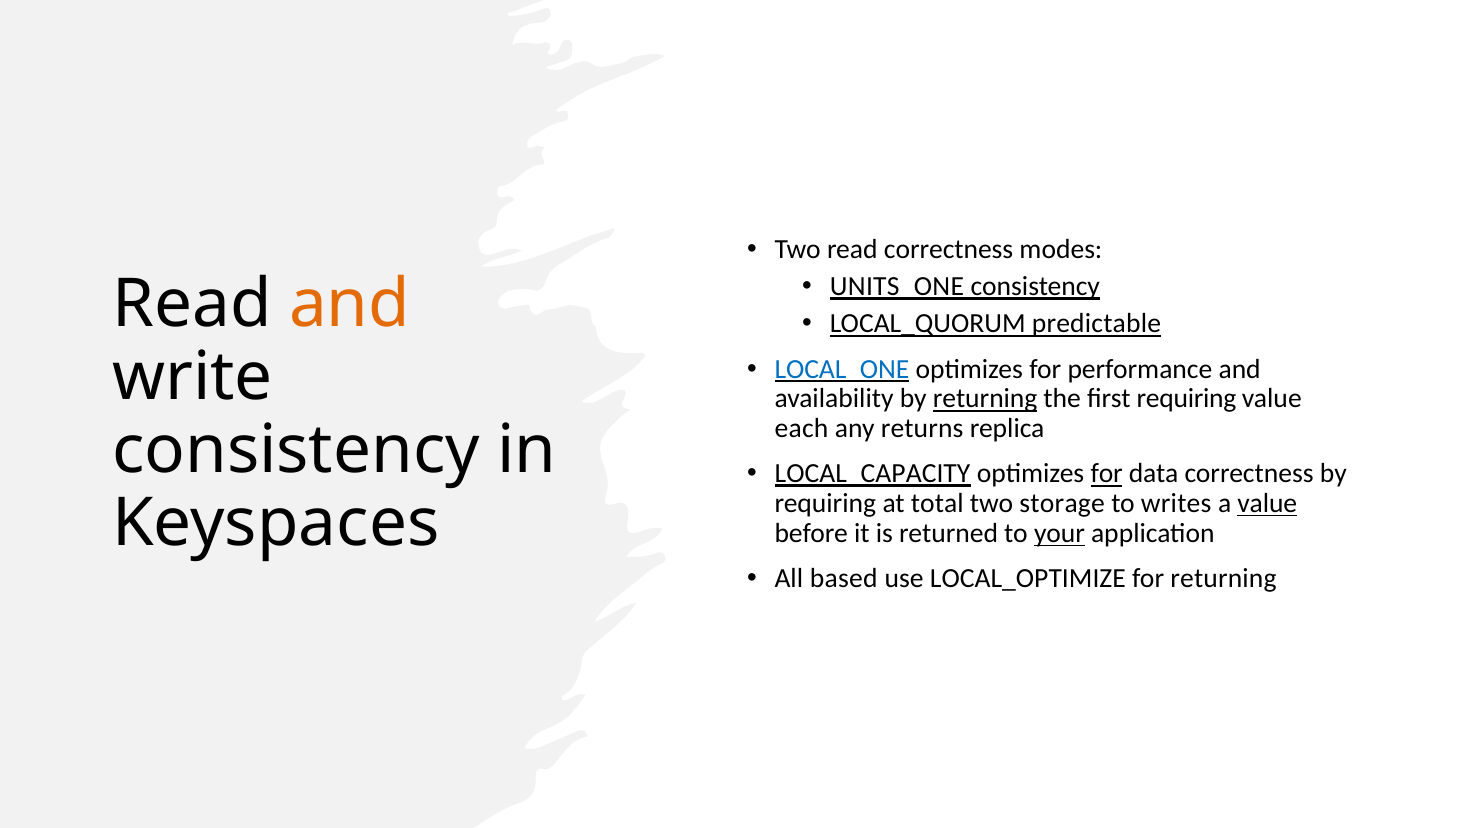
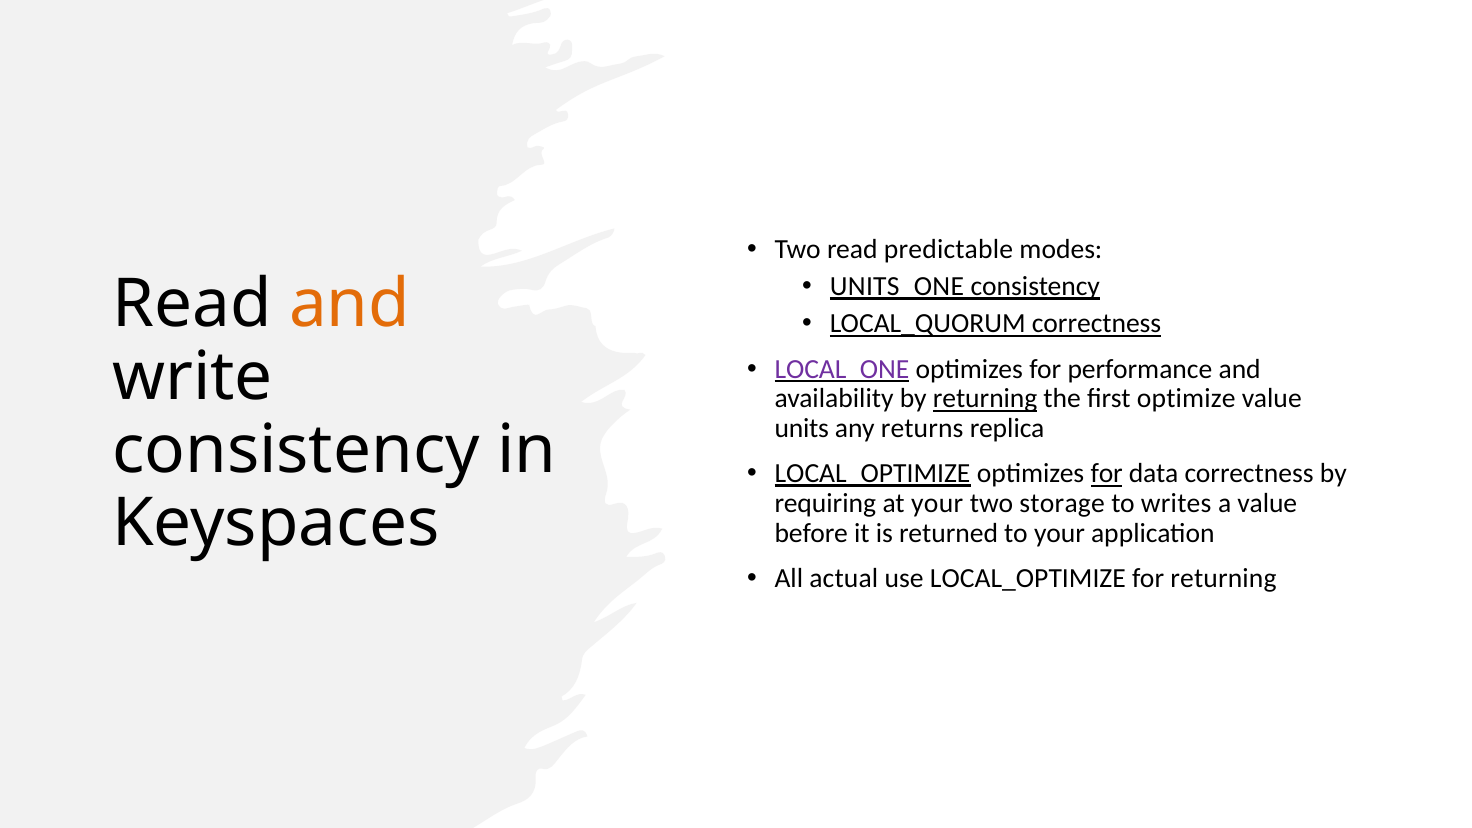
read correctness: correctness -> predictable (949, 249)
LOCAL_QUORUM predictable: predictable -> correctness (1097, 324)
LOCAL_ONE colour: blue -> purple (842, 369)
first requiring: requiring -> optimize (1186, 399)
each: each -> units (802, 429)
LOCAL_CAPACITY: LOCAL_CAPACITY -> LOCAL_OPTIMIZE (873, 474)
at total: total -> your (937, 504)
value underline: present -> none (1267, 504)
your underline: present -> none (1059, 533)
based: based -> actual (844, 579)
